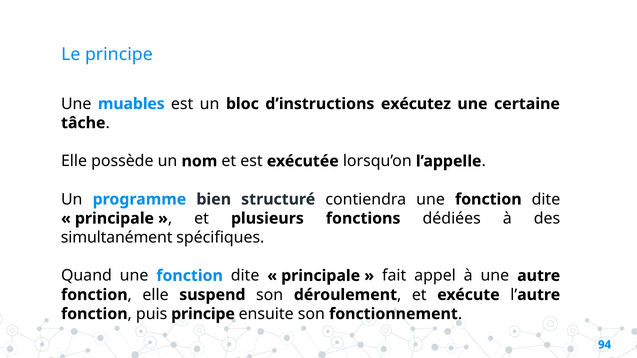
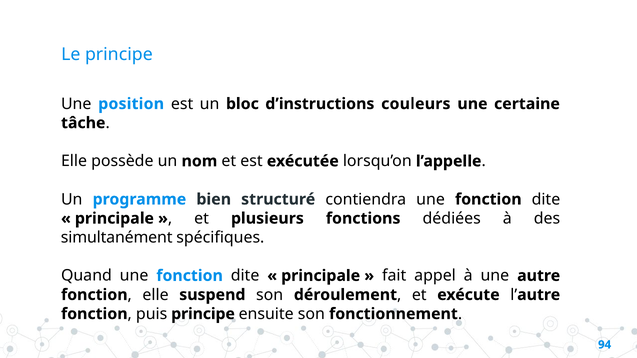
muables: muables -> position (131, 104)
exécutez: exécutez -> couleurs (416, 104)
